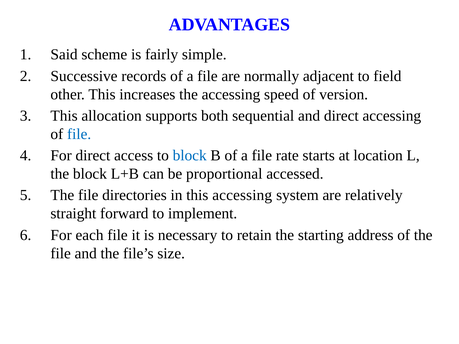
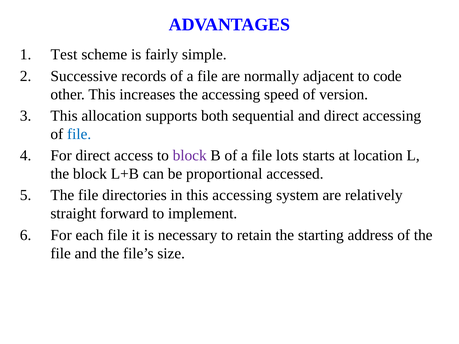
Said: Said -> Test (64, 55)
field: field -> code (387, 76)
block colour: blue -> purple (190, 156)
rate: rate -> lots (287, 156)
